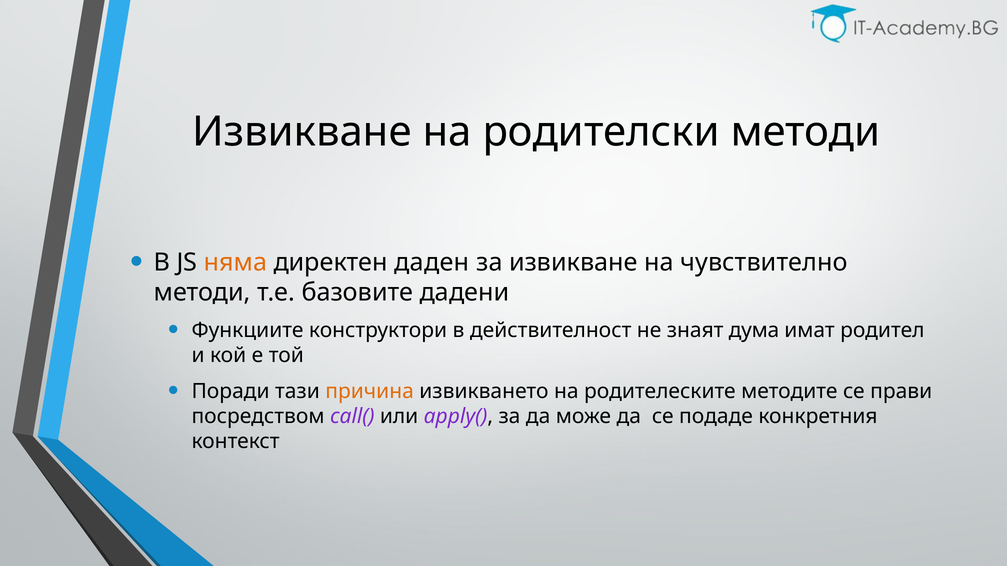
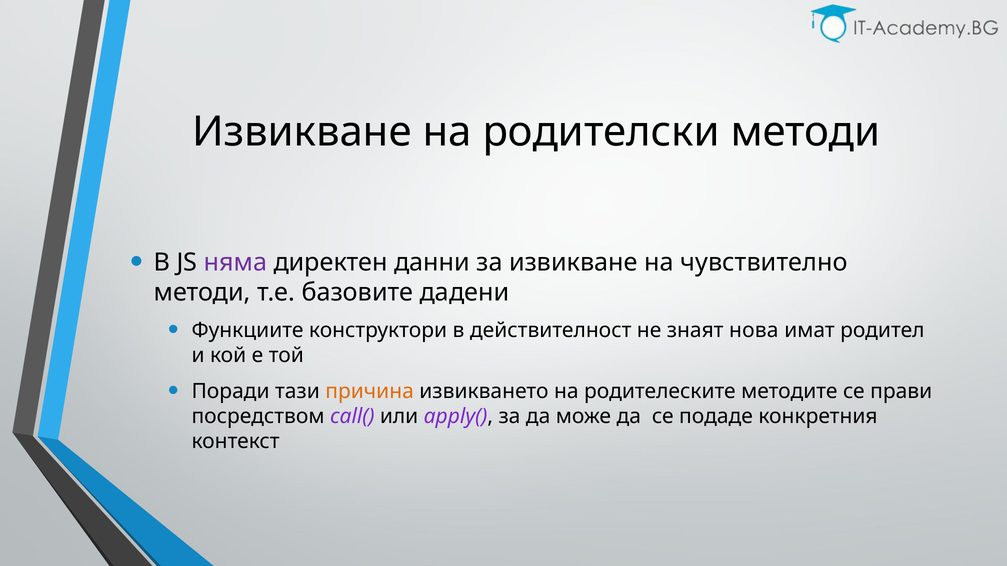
няма colour: orange -> purple (235, 262)
даден: даден -> данни (432, 262)
дума: дума -> нова (754, 331)
